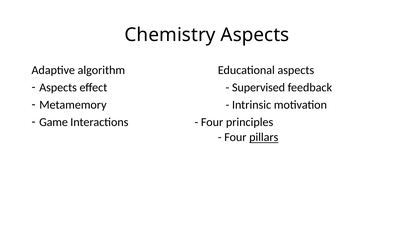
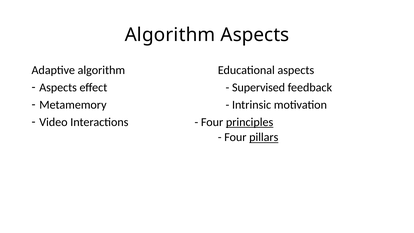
Chemistry: Chemistry -> Algorithm (170, 35)
Game: Game -> Video (53, 122)
principles underline: none -> present (250, 122)
